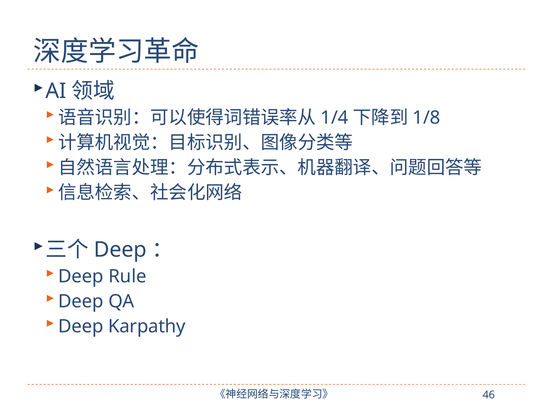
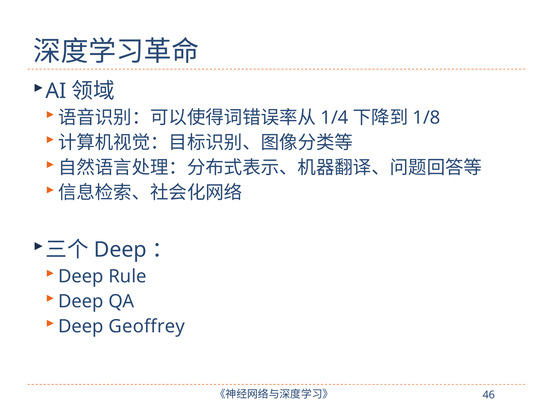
Karpathy: Karpathy -> Geoffrey (147, 326)
